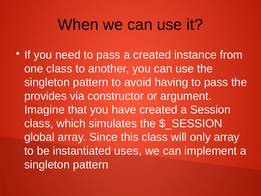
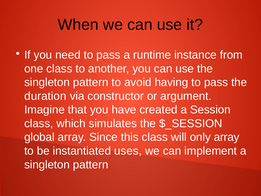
a created: created -> runtime (152, 55)
provides: provides -> duration (45, 96)
